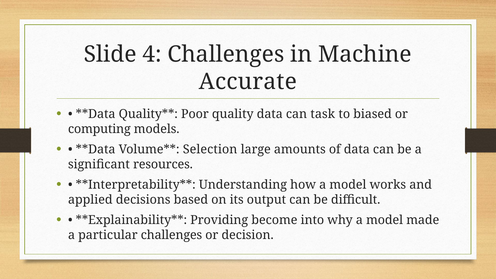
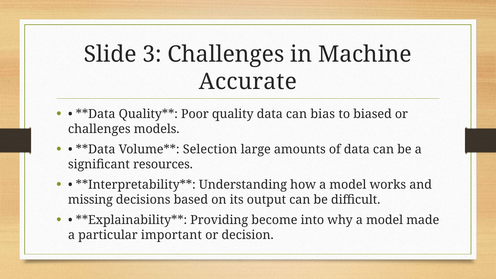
4: 4 -> 3 (152, 54)
task: task -> bias (323, 114)
computing: computing -> challenges (99, 129)
applied: applied -> missing (90, 200)
particular challenges: challenges -> important (171, 235)
